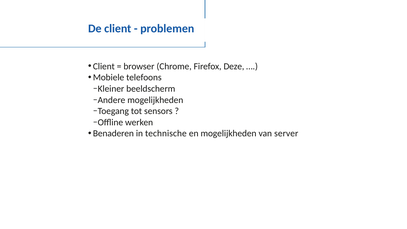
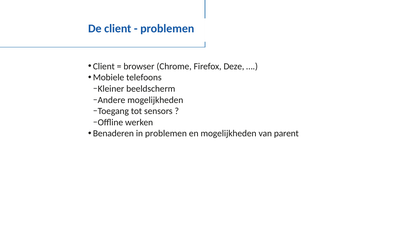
in technische: technische -> problemen (166, 133)
server: server -> parent (286, 133)
